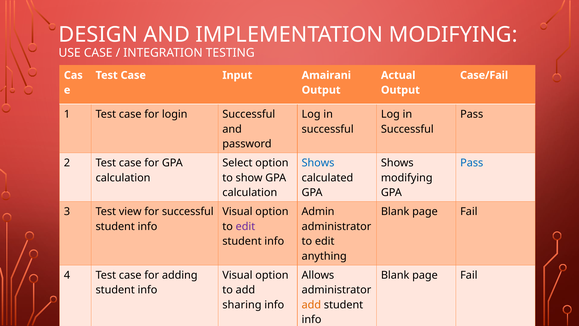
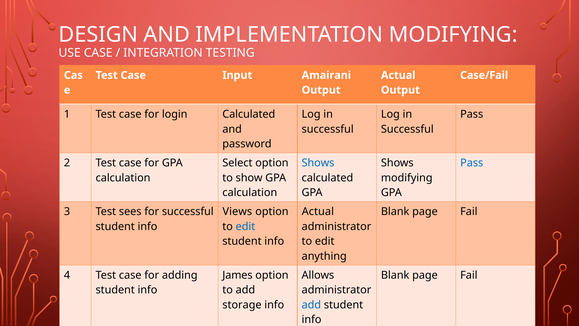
login Successful: Successful -> Calculated (249, 114)
Test view: view -> sees (130, 212)
Visual: Visual -> Views (237, 212)
Admin: Admin -> Actual (318, 212)
edit colour: purple -> blue (245, 226)
Visual: Visual -> James (237, 275)
sharing: sharing -> storage (242, 305)
add colour: orange -> blue (311, 305)
